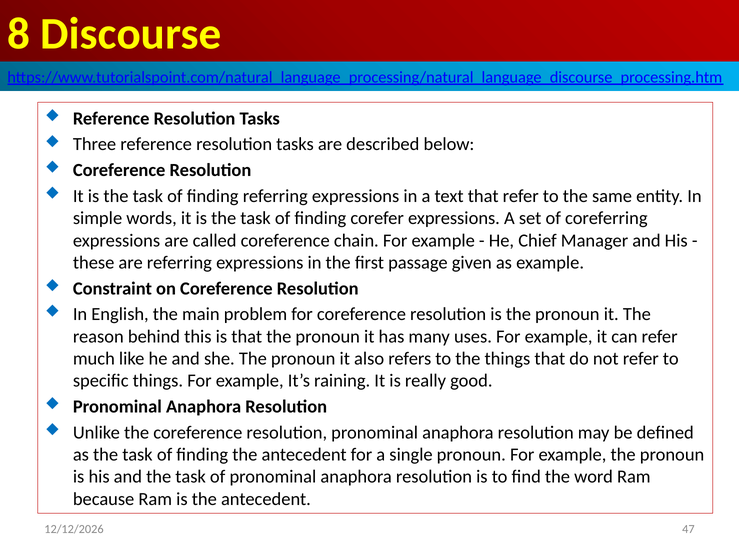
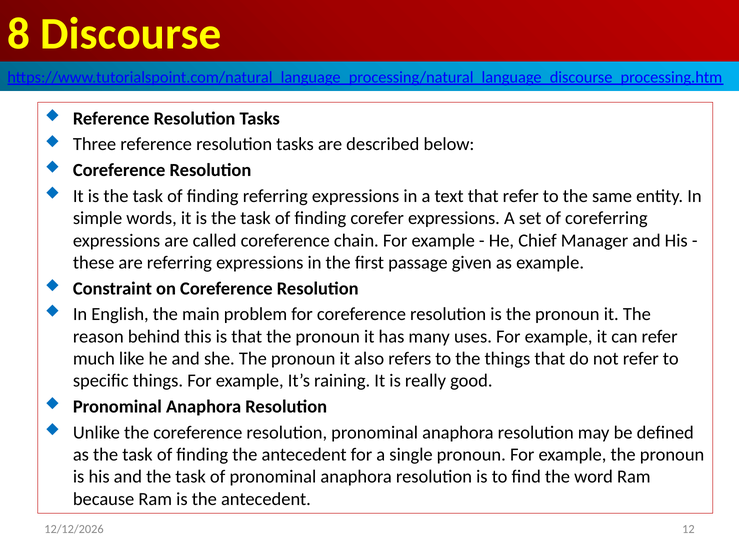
47: 47 -> 12 (688, 529)
